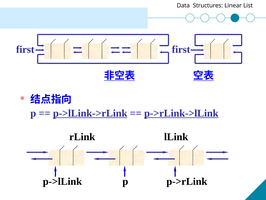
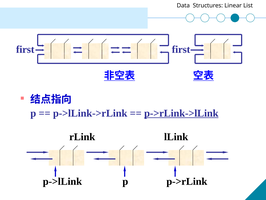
p->lLink->rLink underline: present -> none (90, 113)
